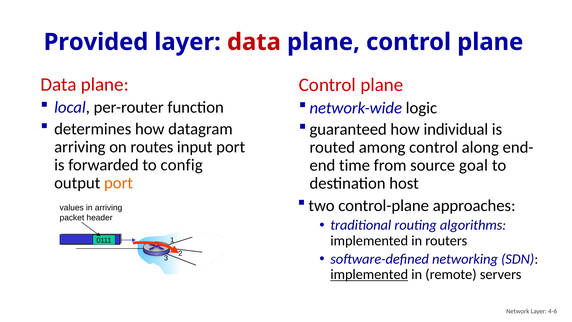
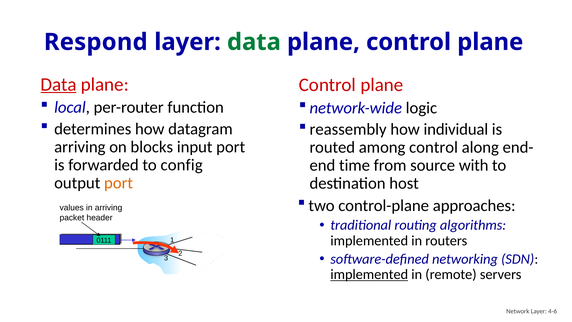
Provided: Provided -> Respond (96, 42)
data colour: red -> green (254, 42)
Data underline: none -> present (59, 84)
guaranteed: guaranteed -> reassembly (348, 129)
routes: routes -> blocks (152, 147)
goal: goal -> with (474, 165)
